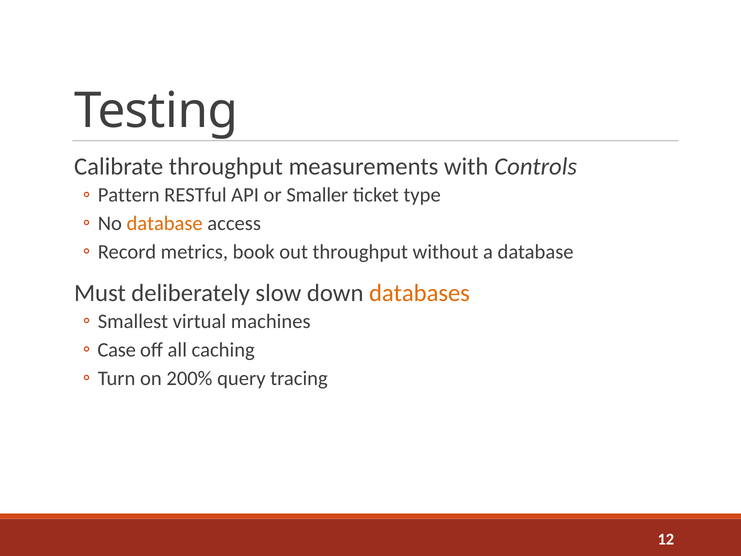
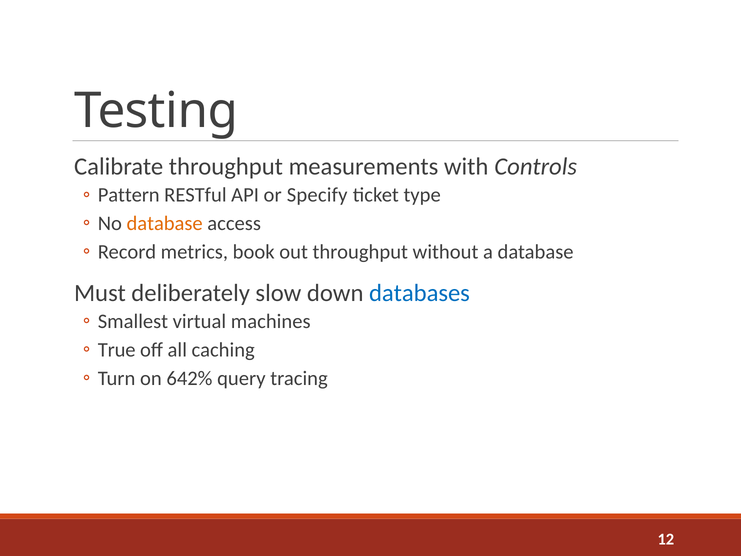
Smaller: Smaller -> Specify (317, 195)
databases colour: orange -> blue (419, 293)
Case: Case -> True (117, 350)
200%: 200% -> 642% (189, 378)
